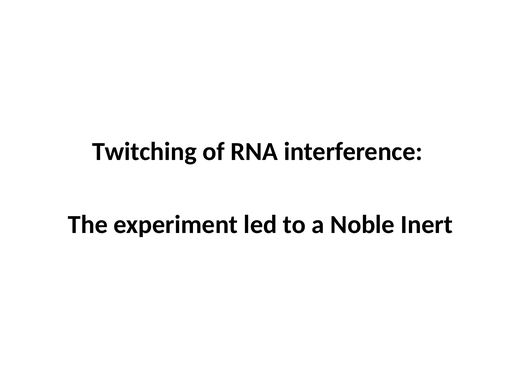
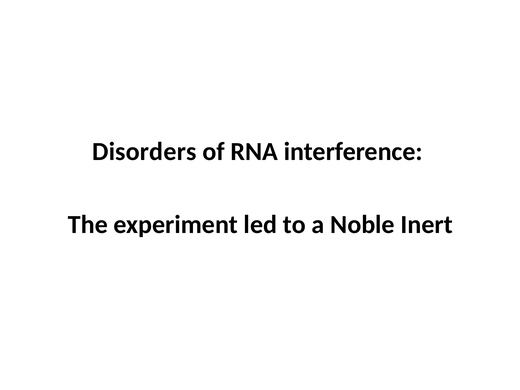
Twitching: Twitching -> Disorders (144, 152)
